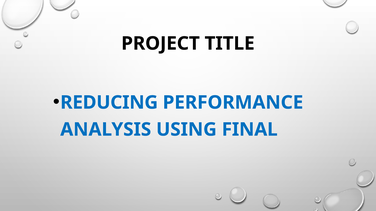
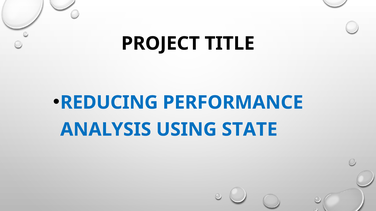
FINAL: FINAL -> STATE (250, 130)
